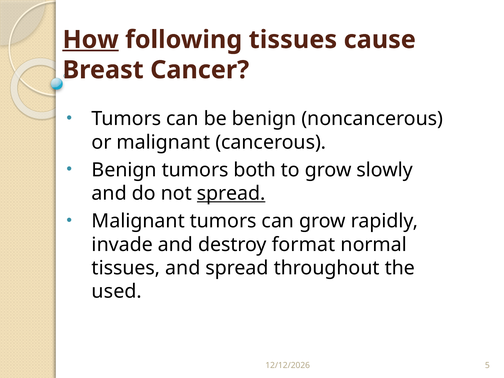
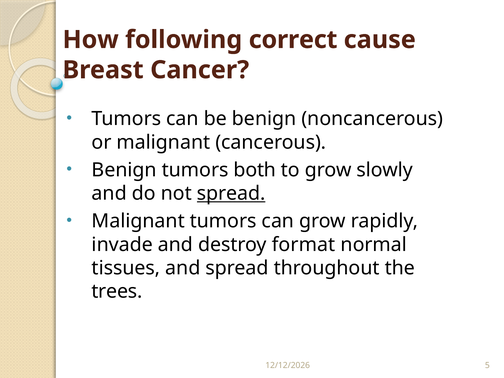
How underline: present -> none (91, 40)
following tissues: tissues -> correct (293, 40)
used: used -> trees (117, 291)
